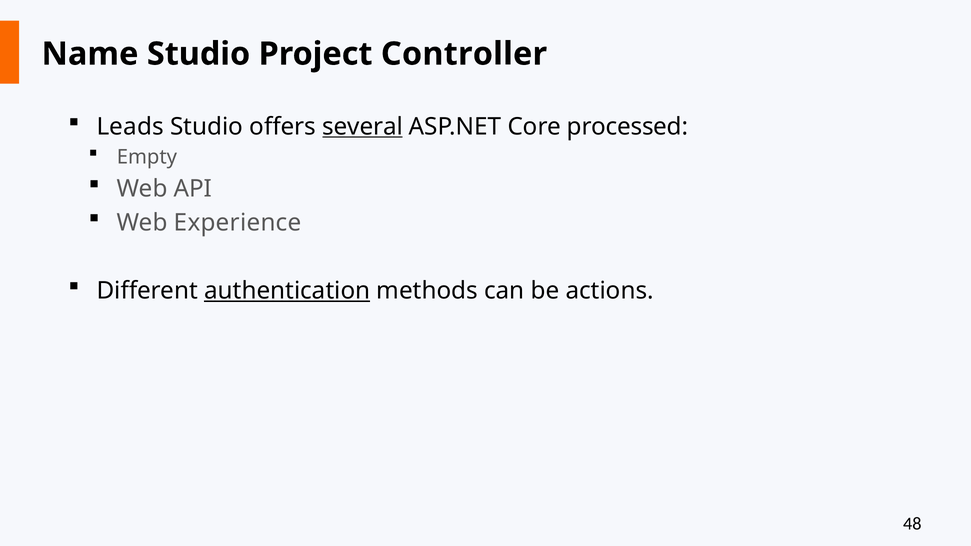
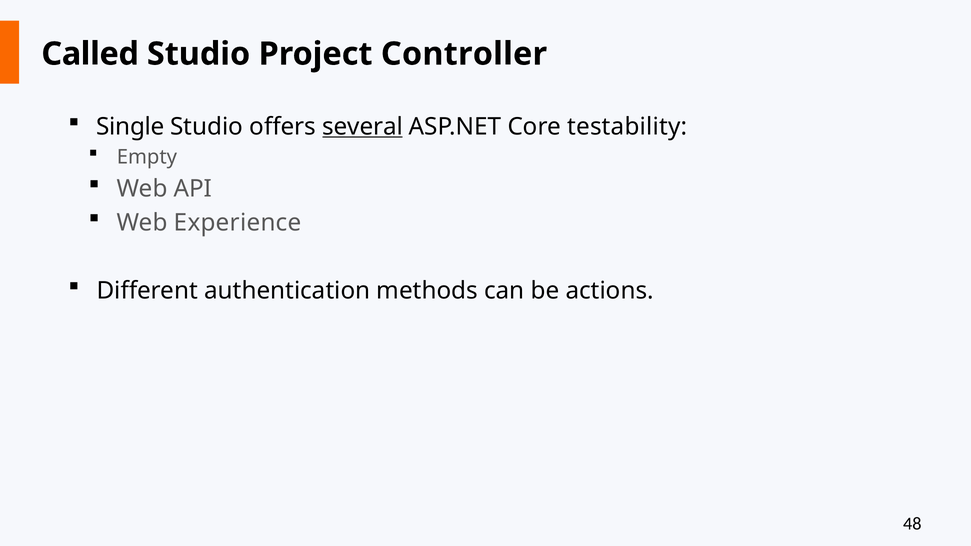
Name: Name -> Called (90, 54)
Leads: Leads -> Single (130, 127)
processed: processed -> testability (627, 127)
authentication underline: present -> none (287, 291)
